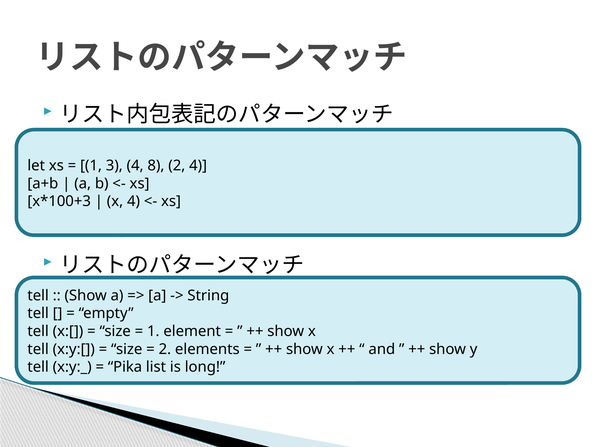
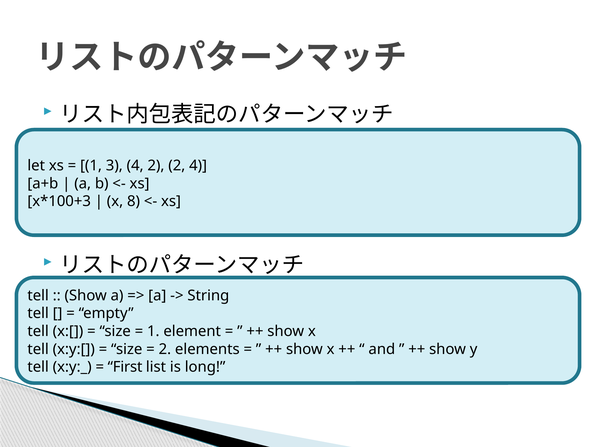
4 8: 8 -> 2 (156, 166)
x 4: 4 -> 8 (134, 201)
Pika: Pika -> First (125, 367)
